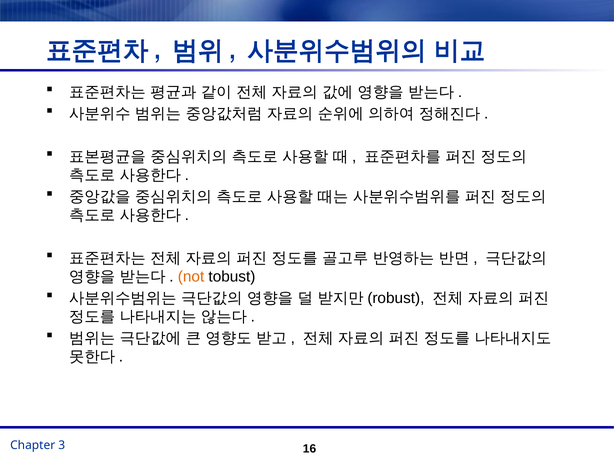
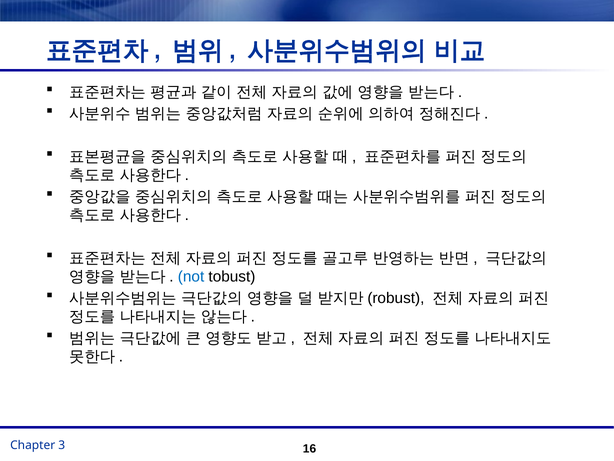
not colour: orange -> blue (191, 276)
